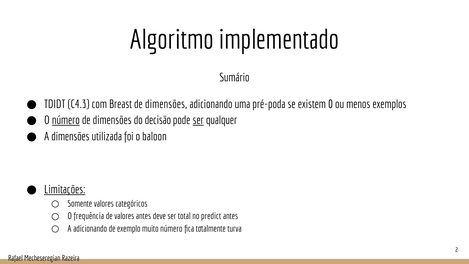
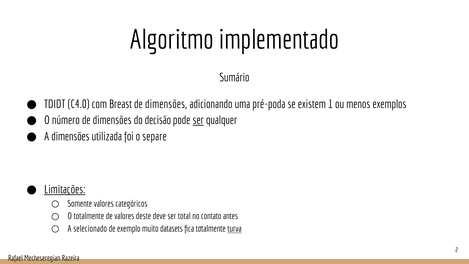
C4.3: C4.3 -> C4.0 (79, 104)
0: 0 -> 1 (331, 104)
número underline: present -> none (66, 120)
baloon: baloon -> separe (154, 136)
O frequência: frequência -> totalmente (89, 216)
valores antes: antes -> deste (144, 216)
predict: predict -> contato (211, 216)
A adicionando: adicionando -> selecionado (90, 229)
muito número: número -> datasets (171, 229)
turva underline: none -> present (235, 229)
